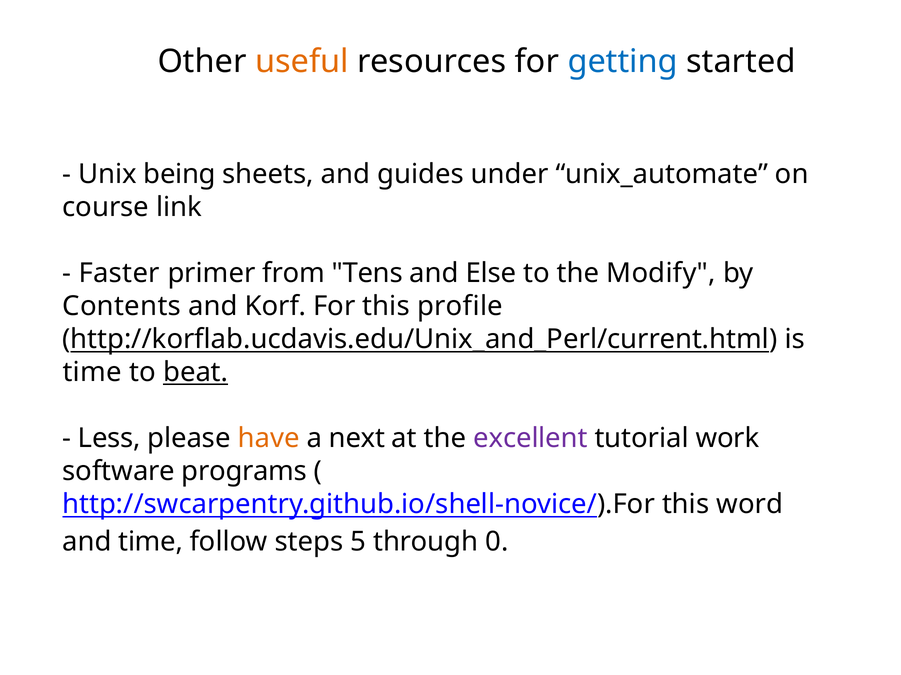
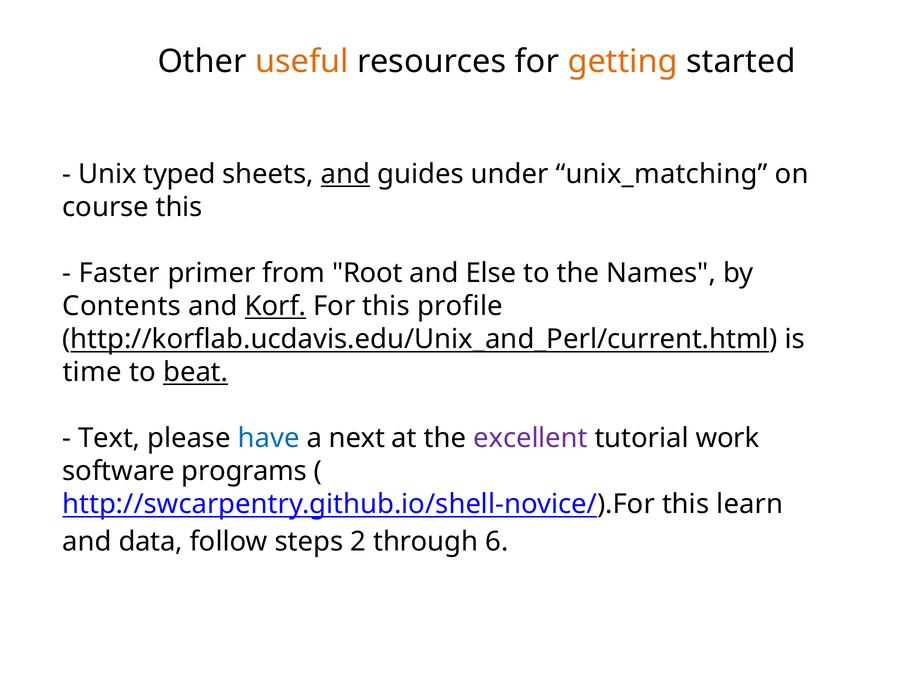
getting colour: blue -> orange (623, 61)
being: being -> typed (180, 175)
and underline: none -> present (345, 175)
unix_automate: unix_automate -> unix_matching (662, 175)
course link: link -> this (179, 208)
Tens: Tens -> Root (367, 274)
Modify: Modify -> Names (661, 274)
Korf underline: none -> present (276, 307)
Less: Less -> Text (109, 439)
have colour: orange -> blue (269, 439)
word: word -> learn (750, 505)
and time: time -> data (151, 542)
5: 5 -> 2 (358, 542)
0: 0 -> 6 (497, 542)
